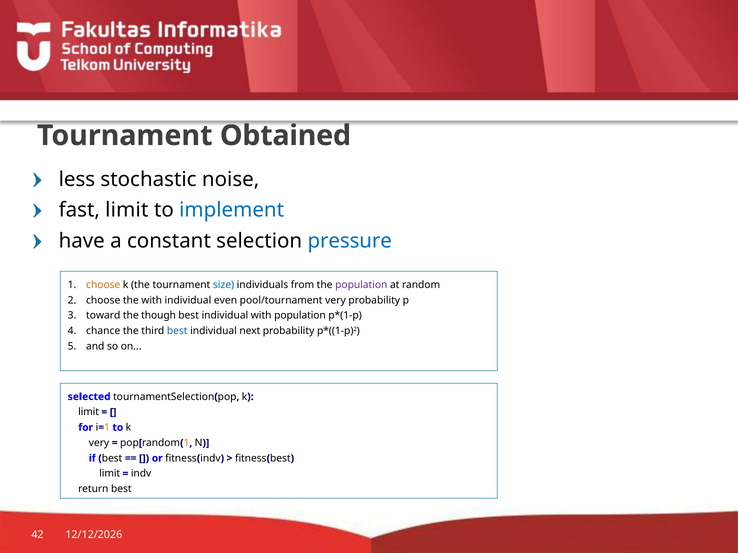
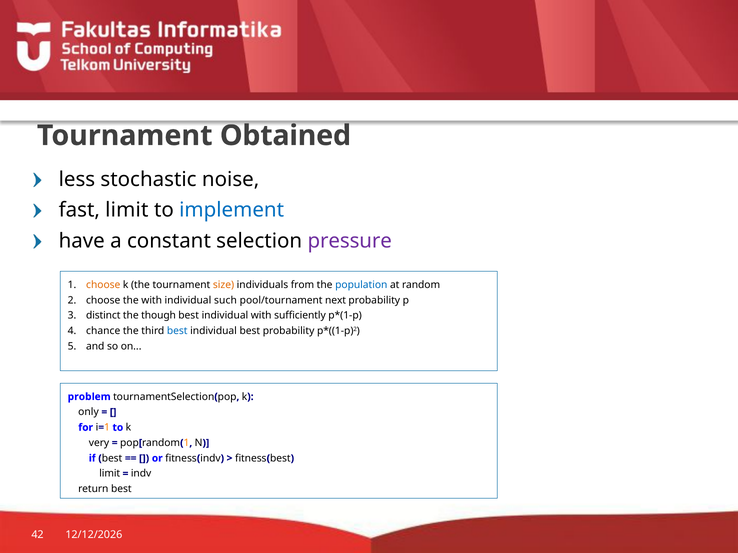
pressure colour: blue -> purple (350, 241)
size colour: blue -> orange (224, 285)
population colour: purple -> blue (361, 285)
even: even -> such (225, 300)
pool/tournament very: very -> next (336, 300)
toward: toward -> distinct (103, 316)
with population: population -> sufficiently (300, 316)
individual next: next -> best (250, 331)
selected: selected -> problem (89, 397)
limit: limit -> only (89, 412)
